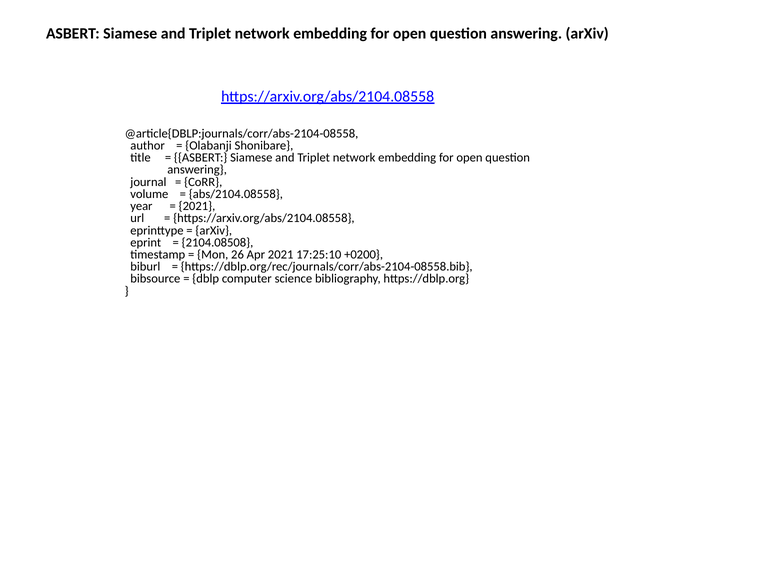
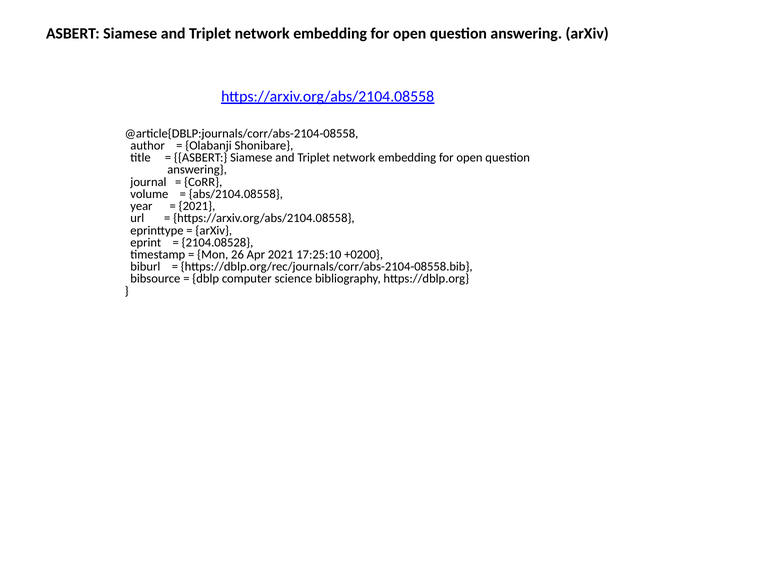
2104.08508: 2104.08508 -> 2104.08528 (217, 242)
